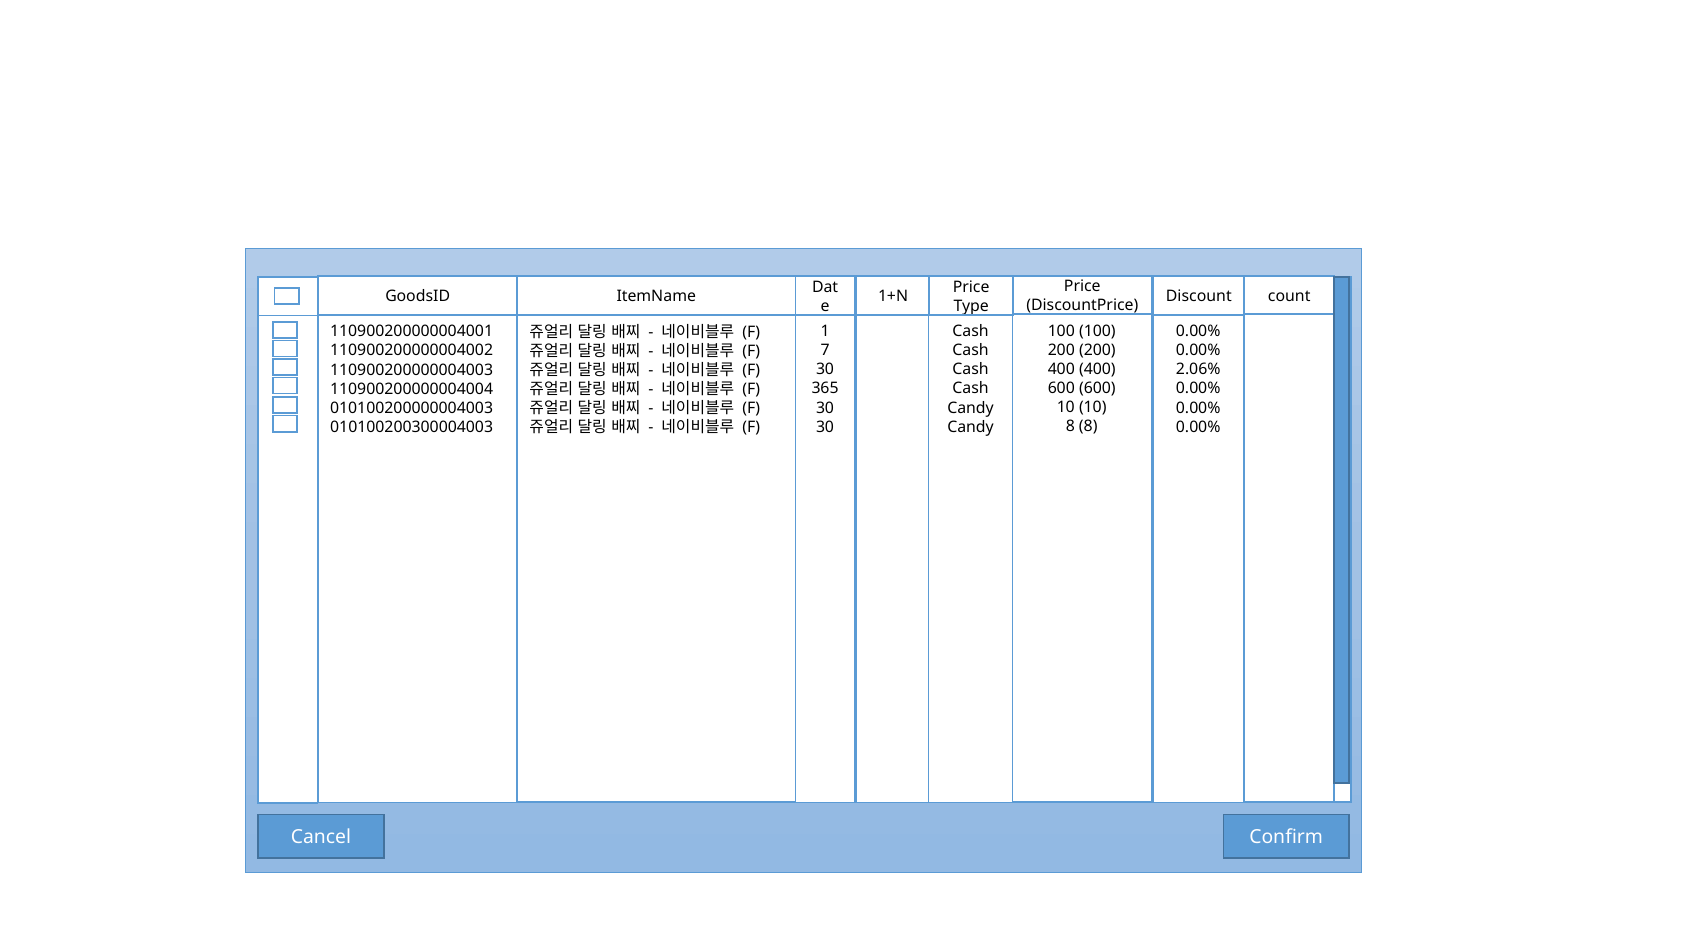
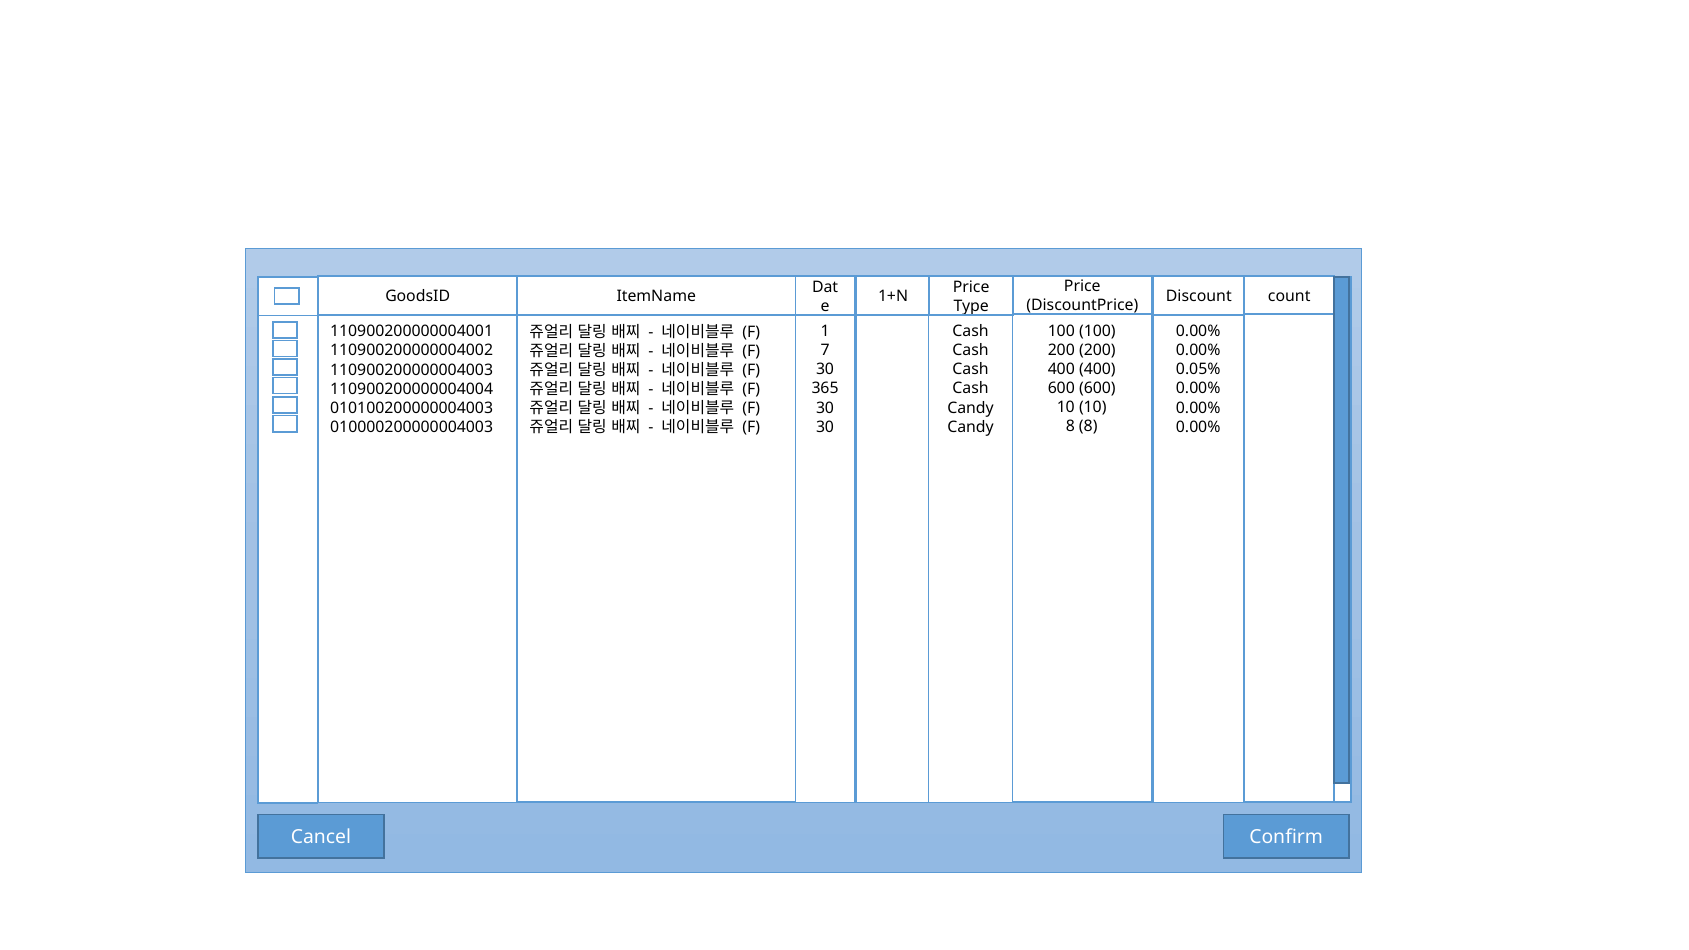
2.06%: 2.06% -> 0.05% (1198, 370)
010100200300004003: 010100200300004003 -> 010000200000004003 (412, 427)
